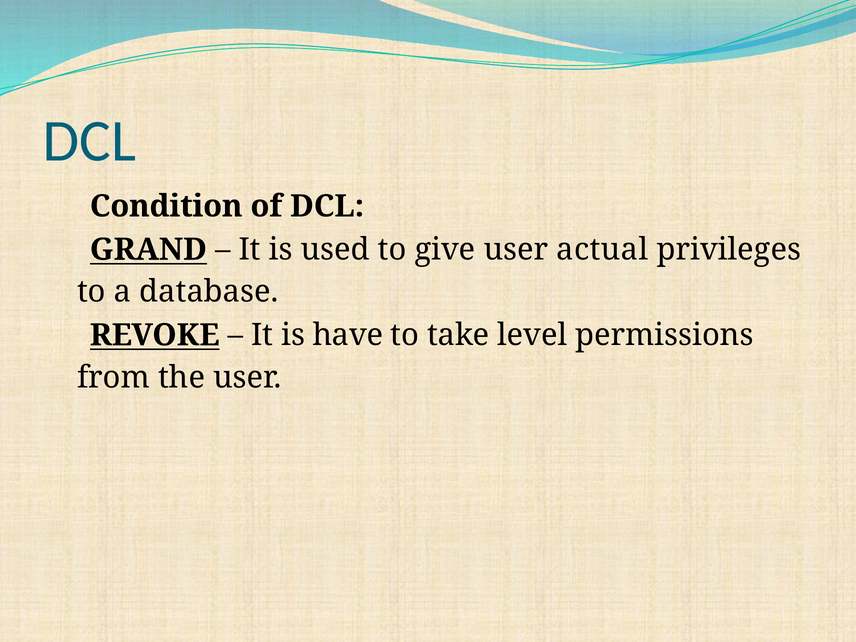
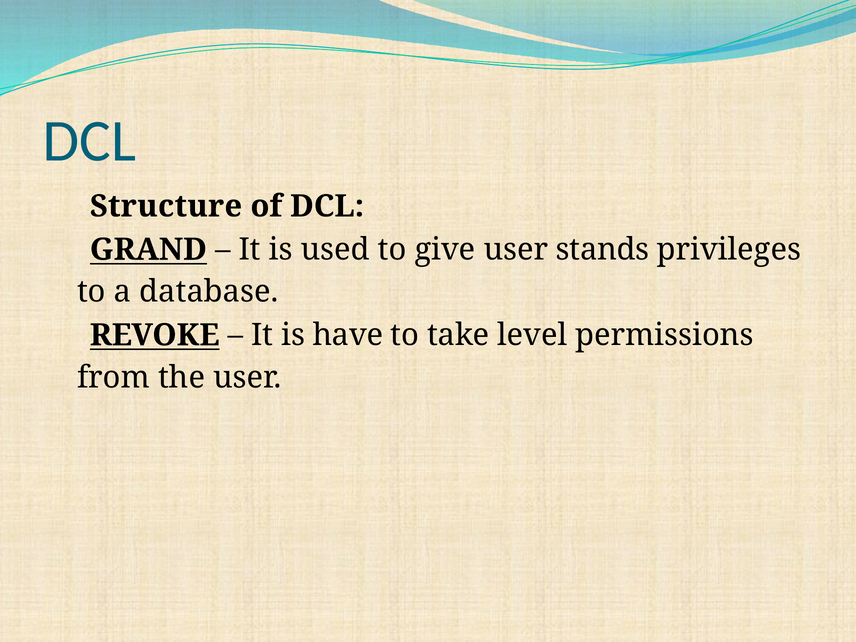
Condition: Condition -> Structure (166, 206)
actual: actual -> stands (603, 250)
